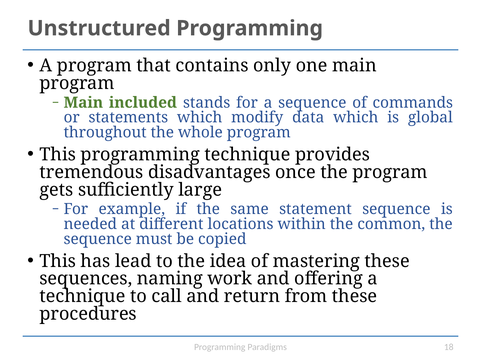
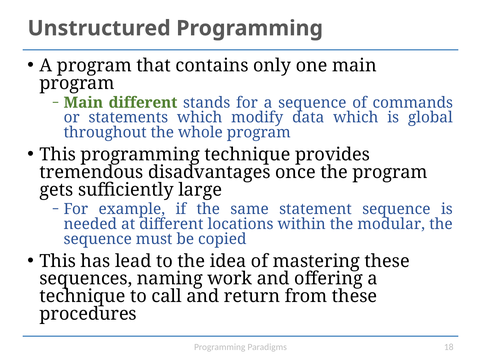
Main included: included -> different (143, 103)
common: common -> modular (391, 224)
